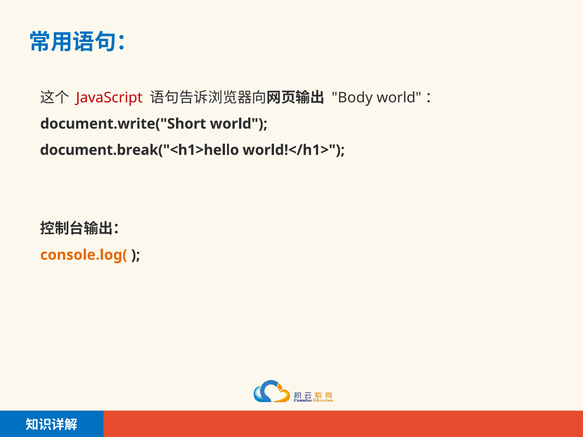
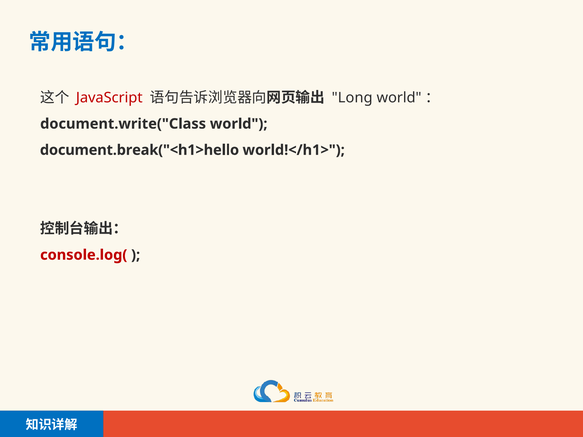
Body: Body -> Long (352, 98)
document.write("Short: document.write("Short -> document.write("Class (123, 124)
console.log( colour: orange -> red (84, 255)
